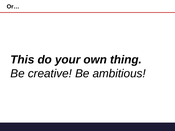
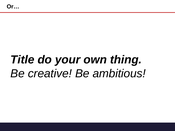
This: This -> Title (22, 60)
